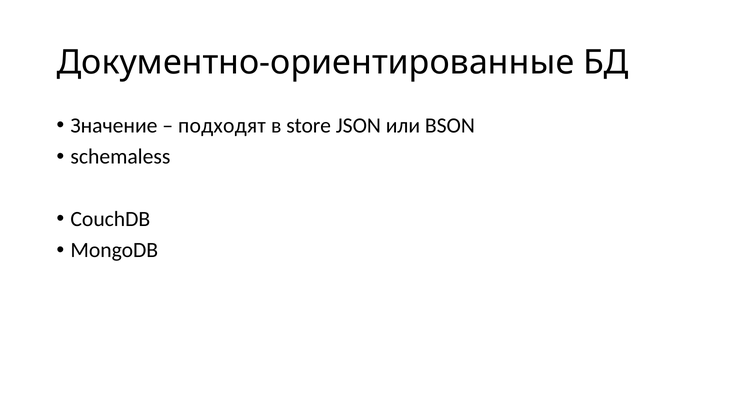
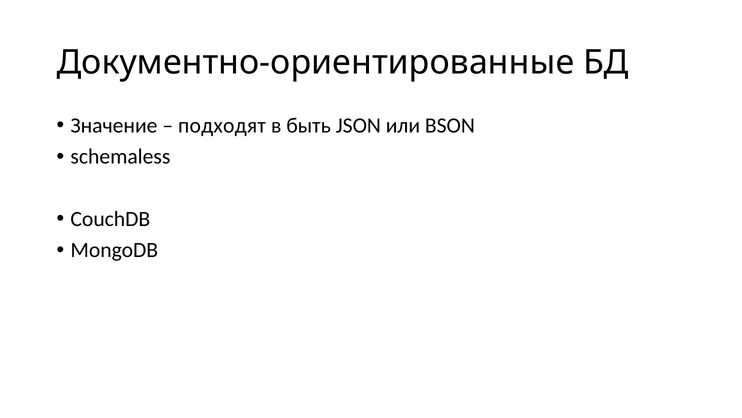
store: store -> быть (309, 125)
